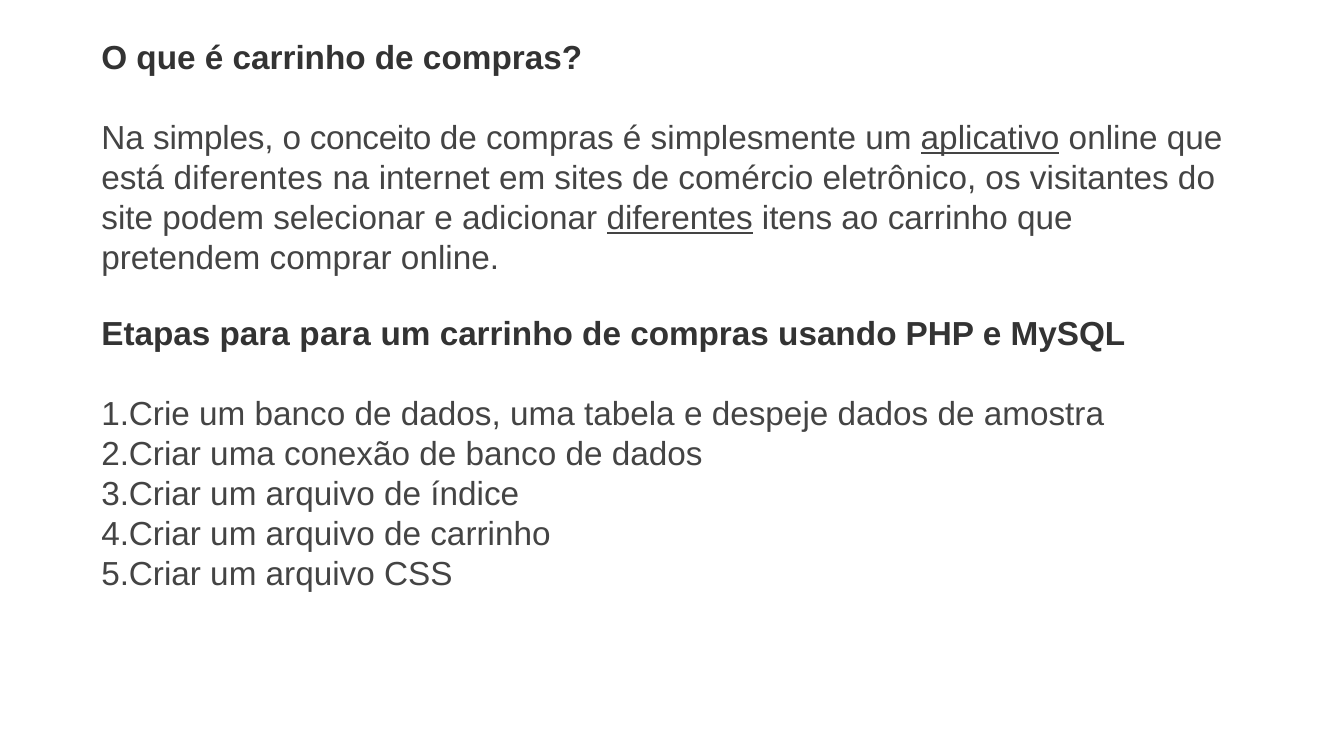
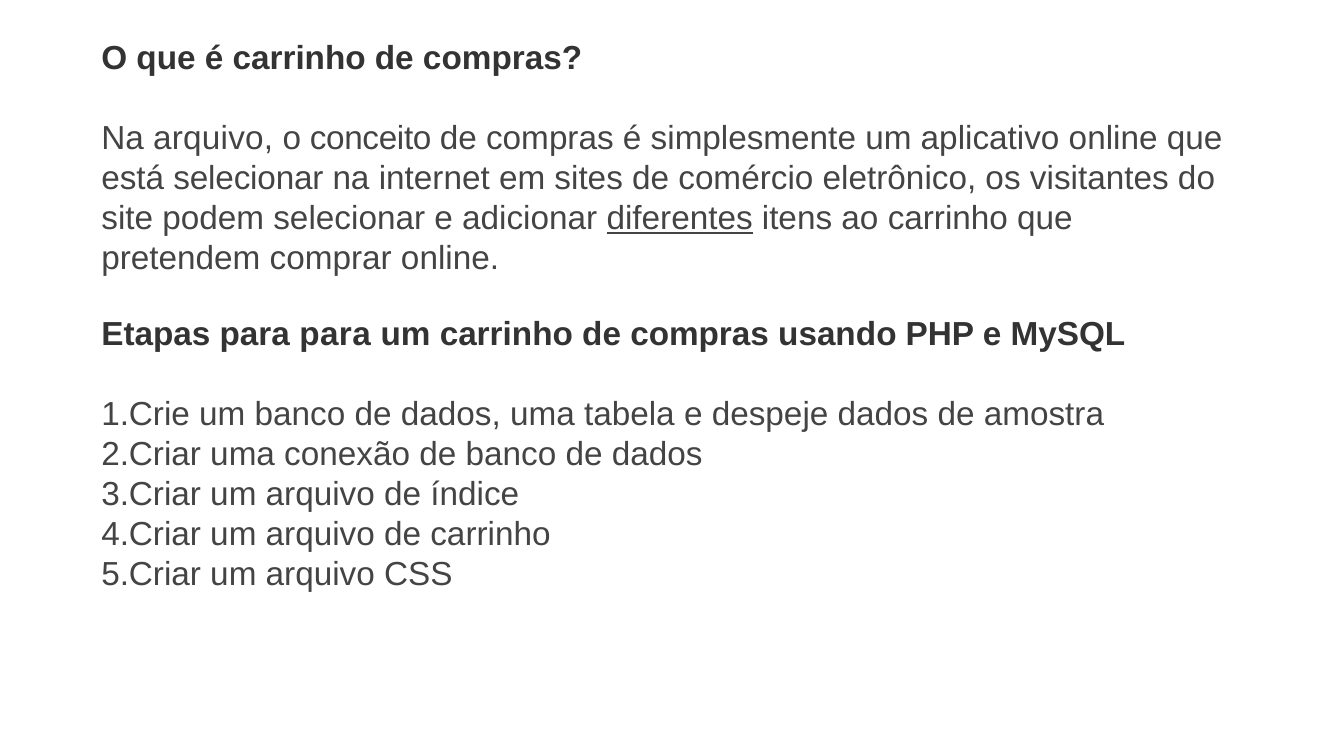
Na simples: simples -> arquivo (213, 139)
aplicativo underline: present -> none (990, 139)
está diferentes: diferentes -> selecionar (248, 179)
